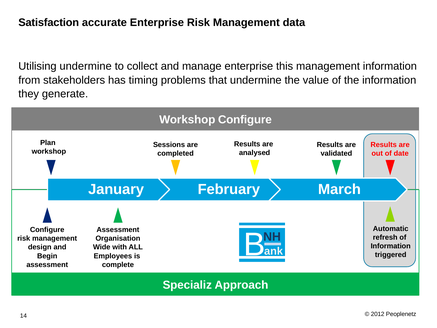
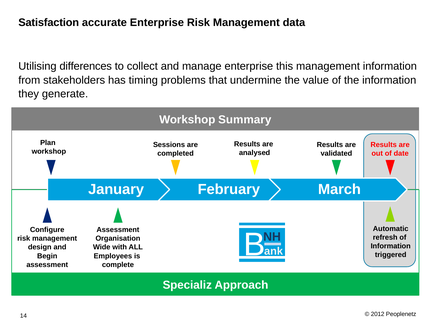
Utilising undermine: undermine -> differences (86, 66)
Workshop Configure: Configure -> Summary (245, 120)
